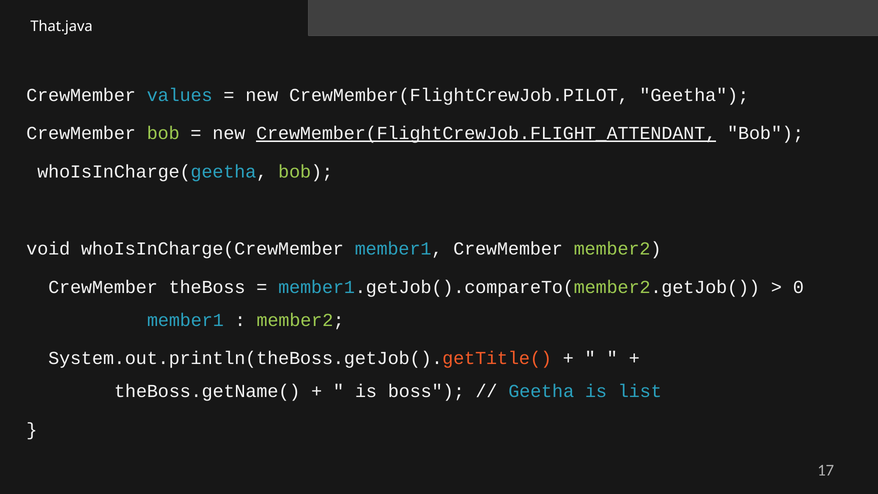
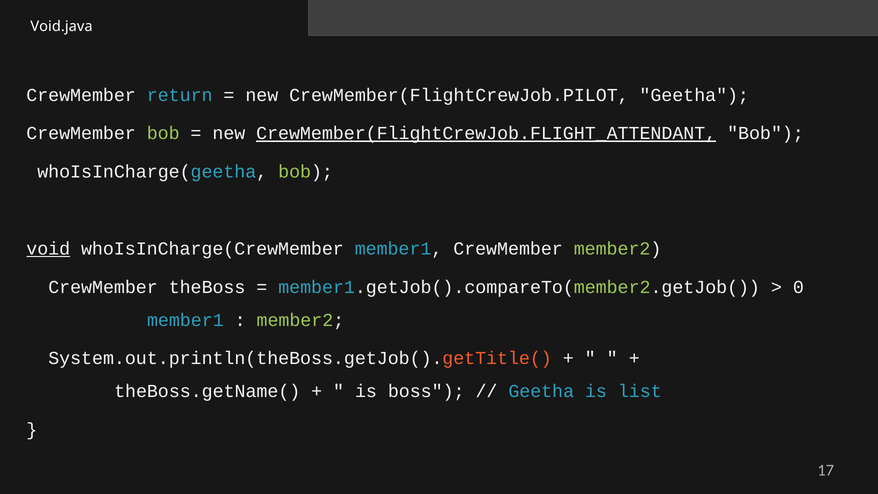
That.java: That.java -> Void.java (62, 27)
values: values -> return (180, 95)
void underline: none -> present (48, 249)
